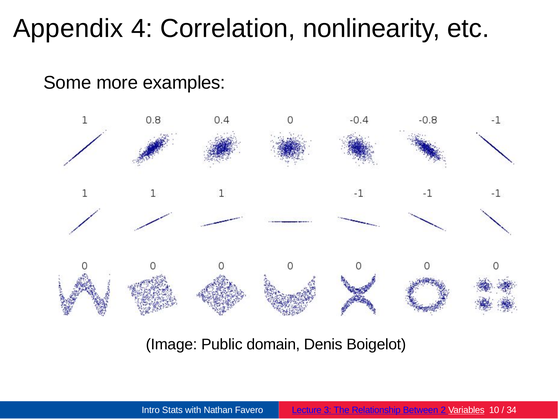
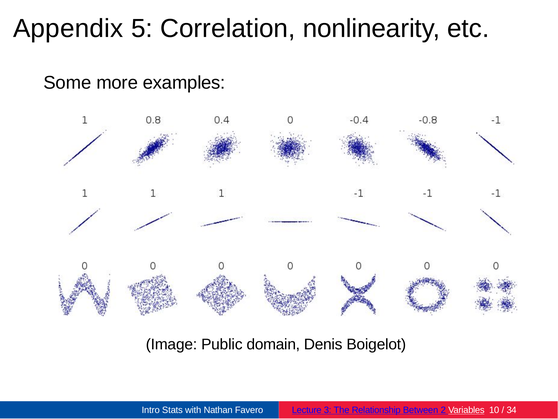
4: 4 -> 5 (142, 29)
